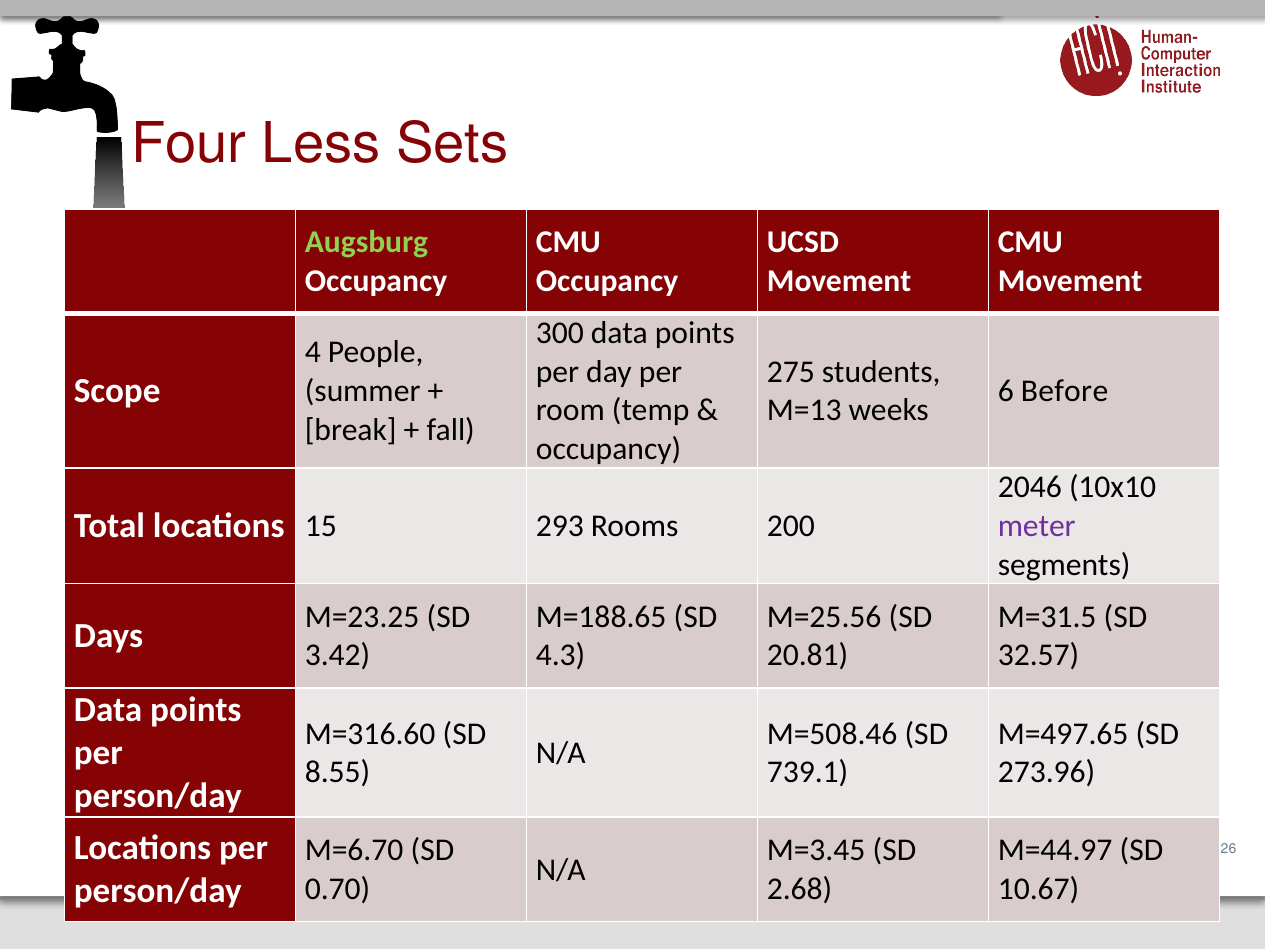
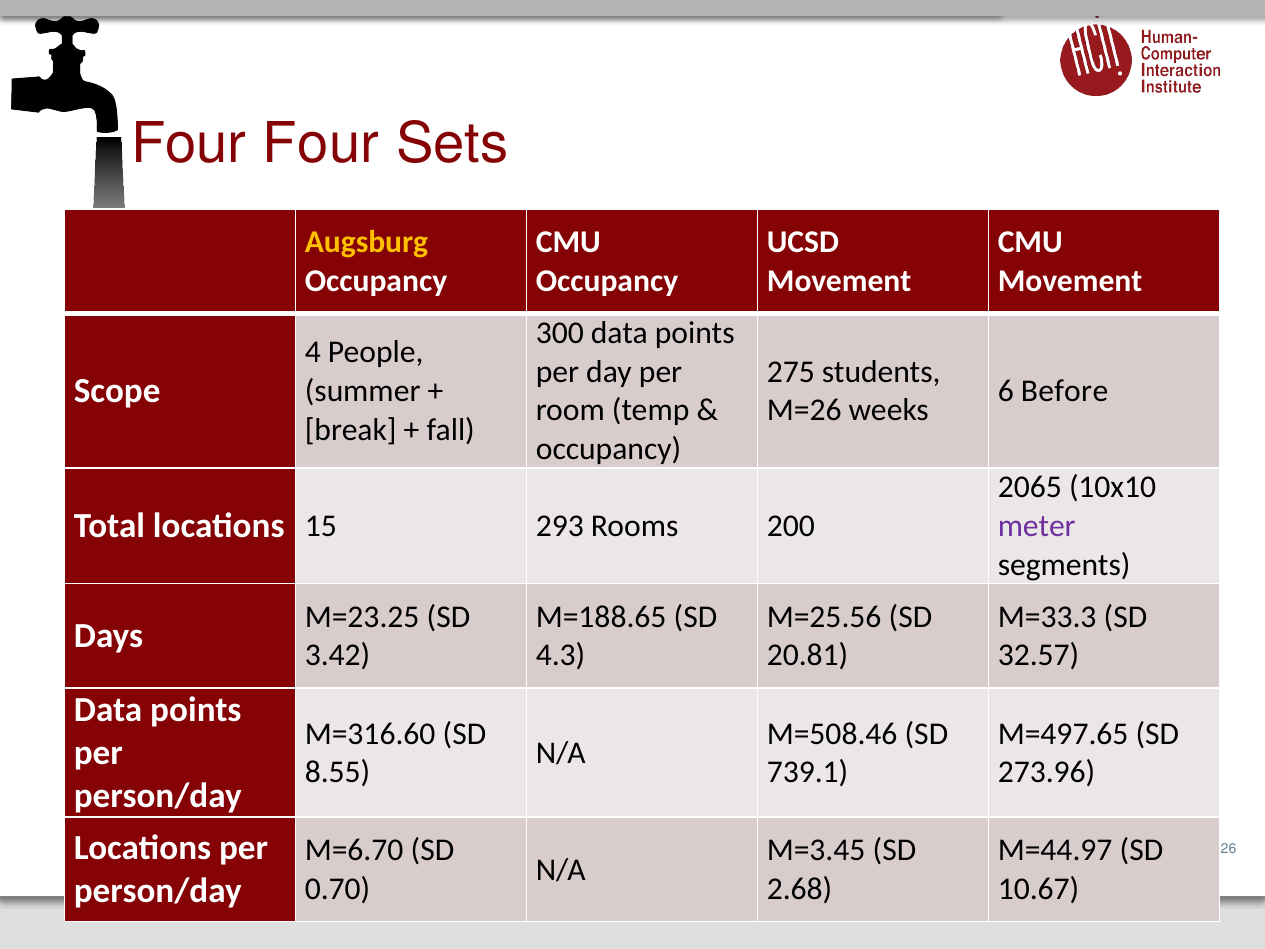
Four Less: Less -> Four (321, 144)
Augsburg colour: light green -> yellow (367, 242)
M=13: M=13 -> M=26 (804, 410)
2046: 2046 -> 2065 (1030, 487)
M=31.5: M=31.5 -> M=33.3 (1047, 617)
